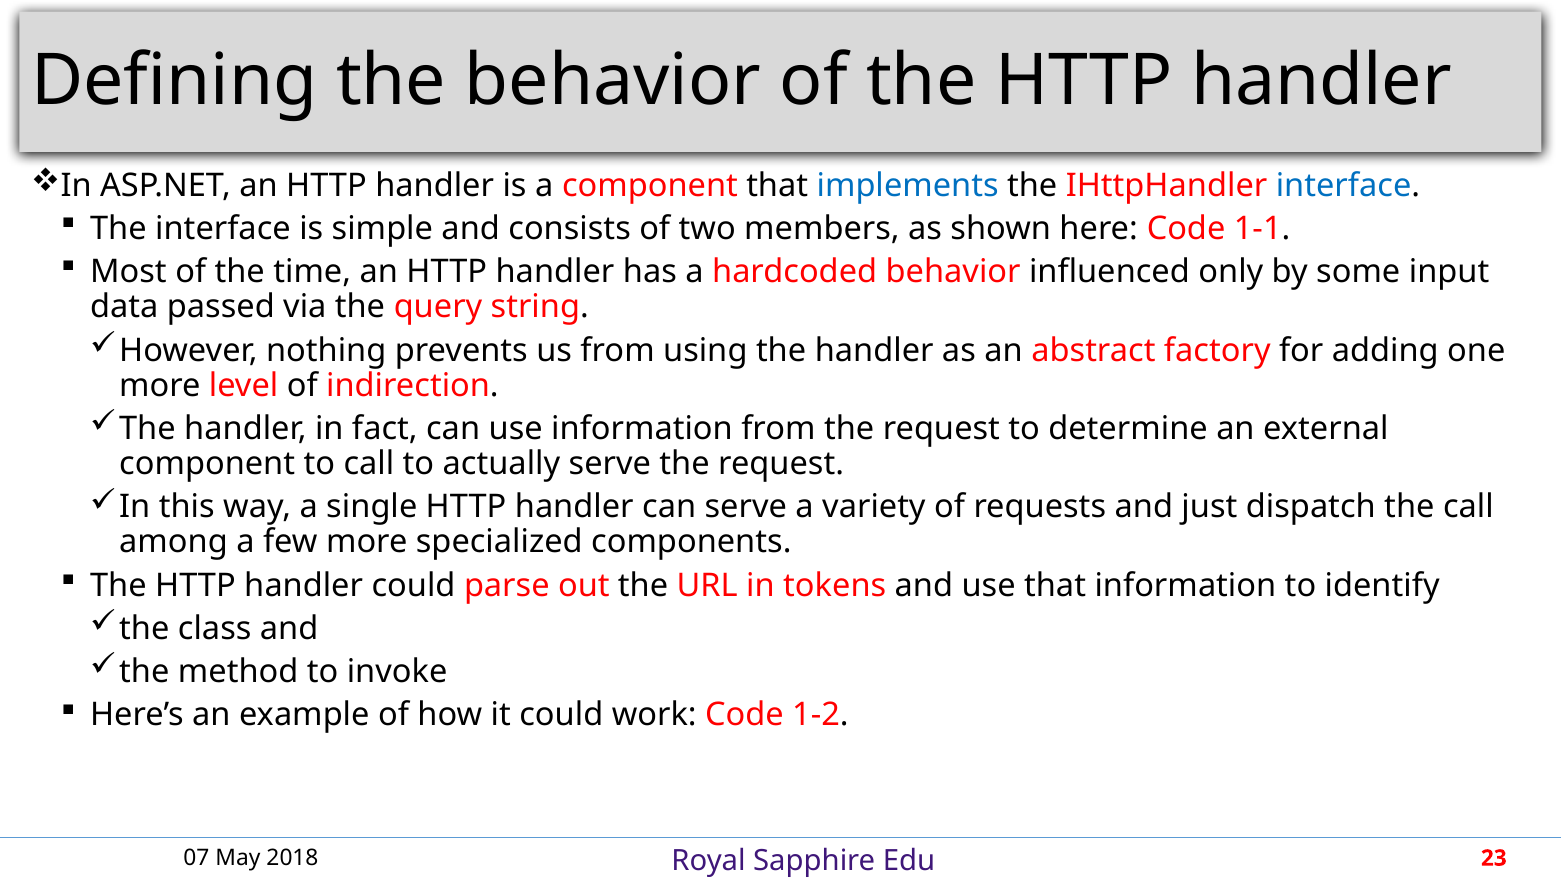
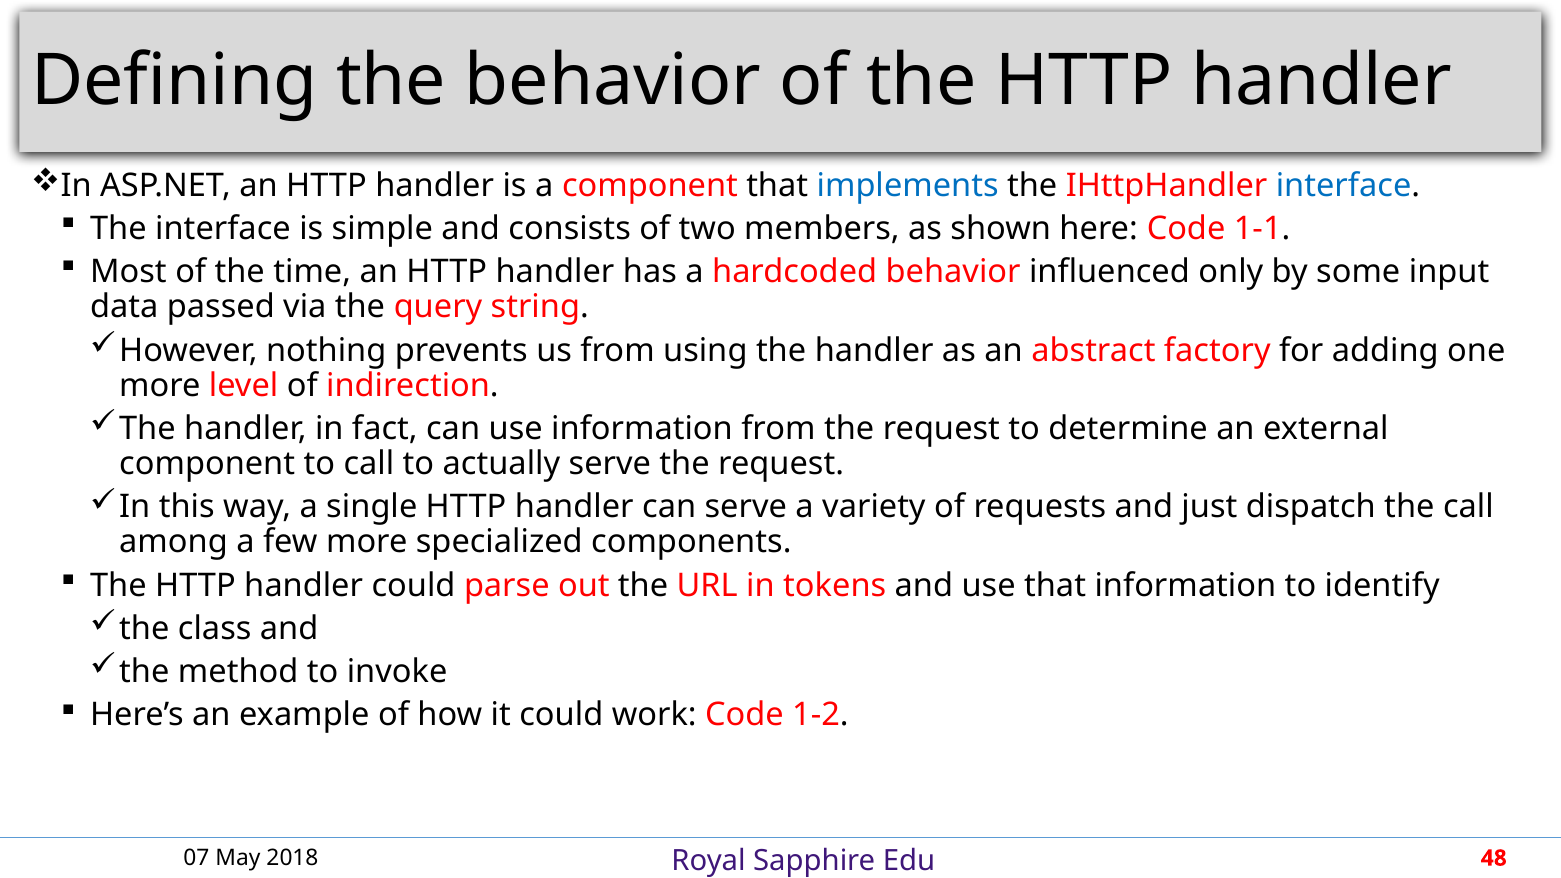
23: 23 -> 48 (1494, 858)
